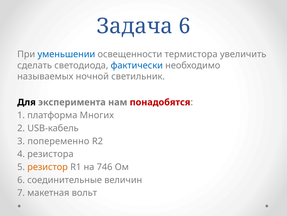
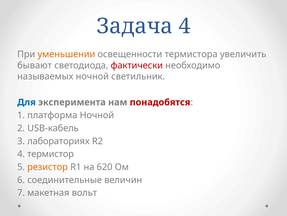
Задача 6: 6 -> 4 (184, 26)
уменьшении colour: blue -> orange (66, 54)
сделать: сделать -> бывают (35, 65)
фактически colour: blue -> red (137, 65)
Для colour: black -> blue (26, 102)
платформа Многих: Многих -> Ночной (97, 115)
попеременно: попеременно -> лабораториях (58, 141)
резистора: резистора -> термистор (51, 154)
746: 746 -> 620 (105, 166)
